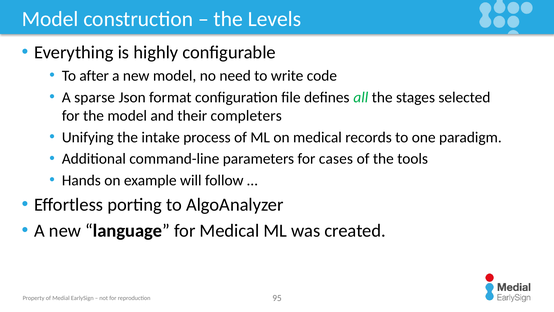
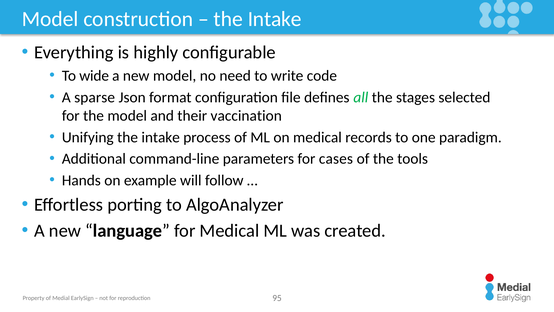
Levels: Levels -> Intake (275, 19)
after: after -> wide (94, 76)
completers: completers -> vaccination (246, 116)
